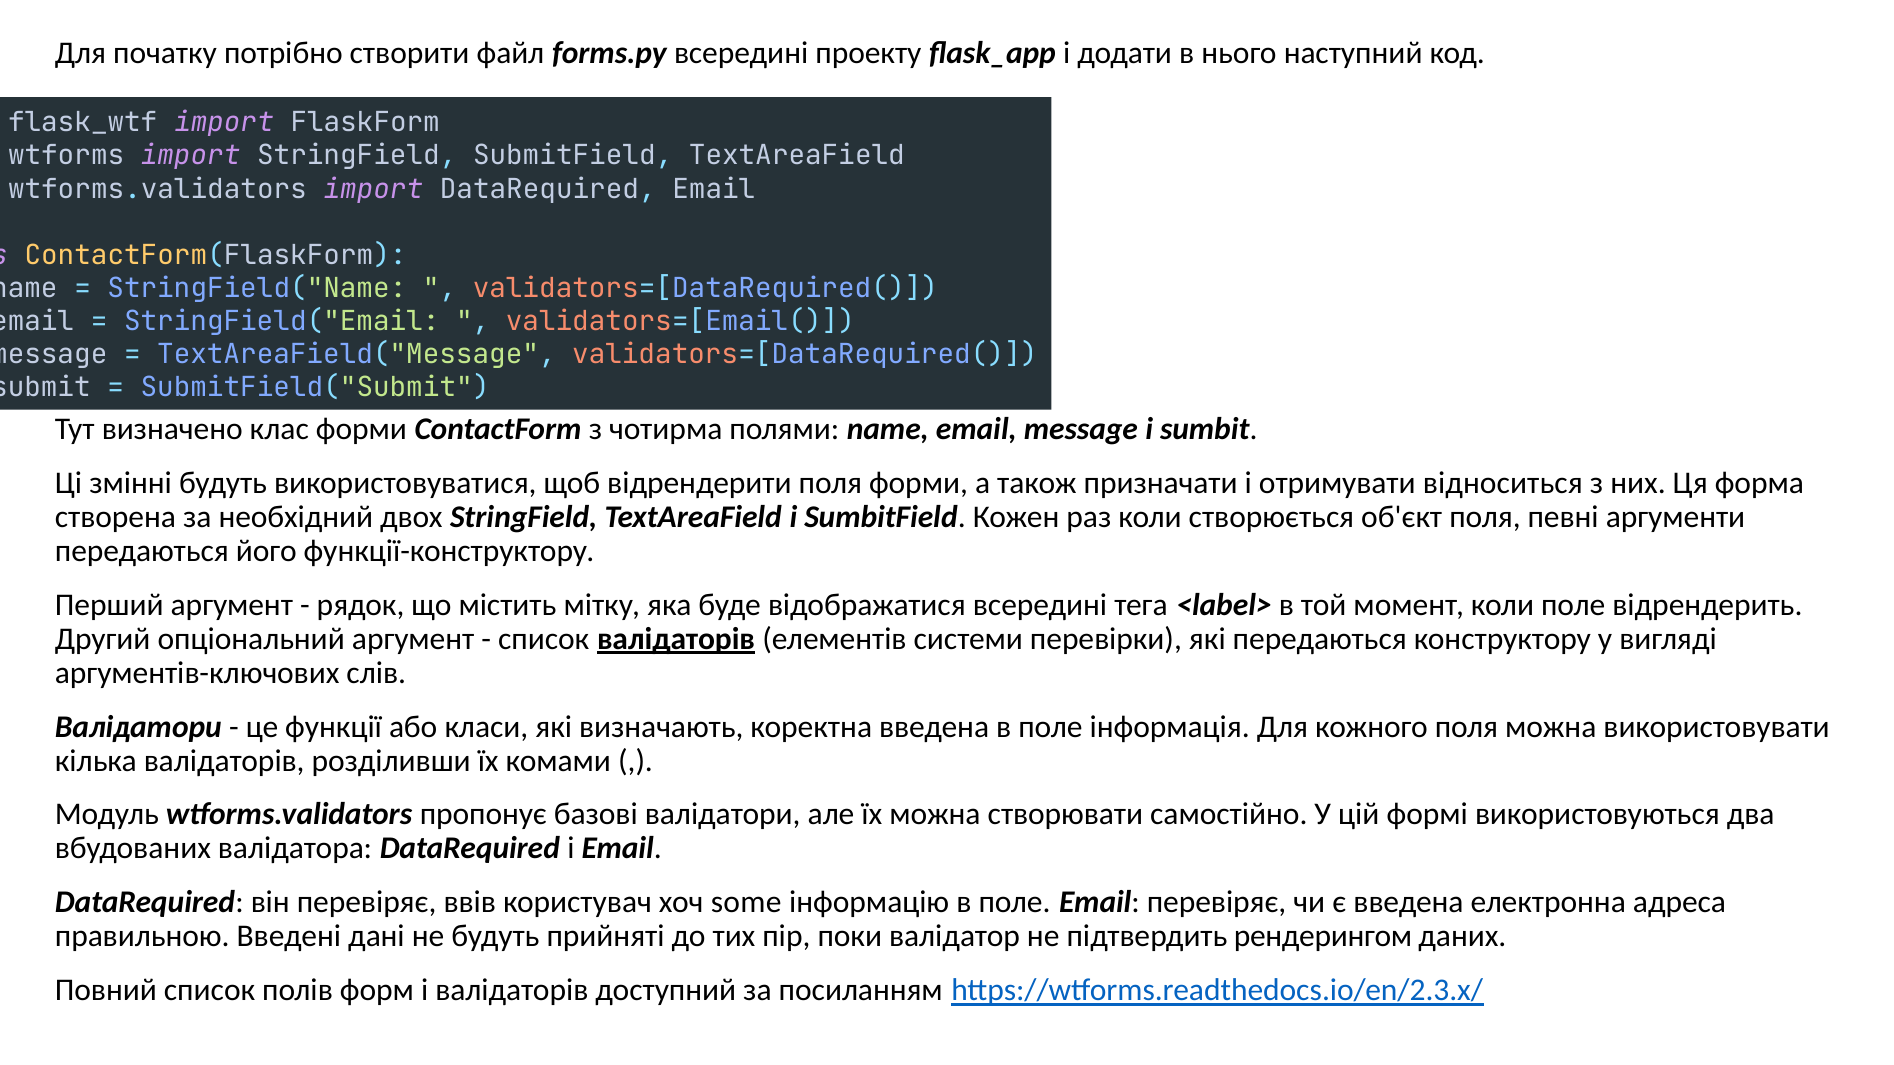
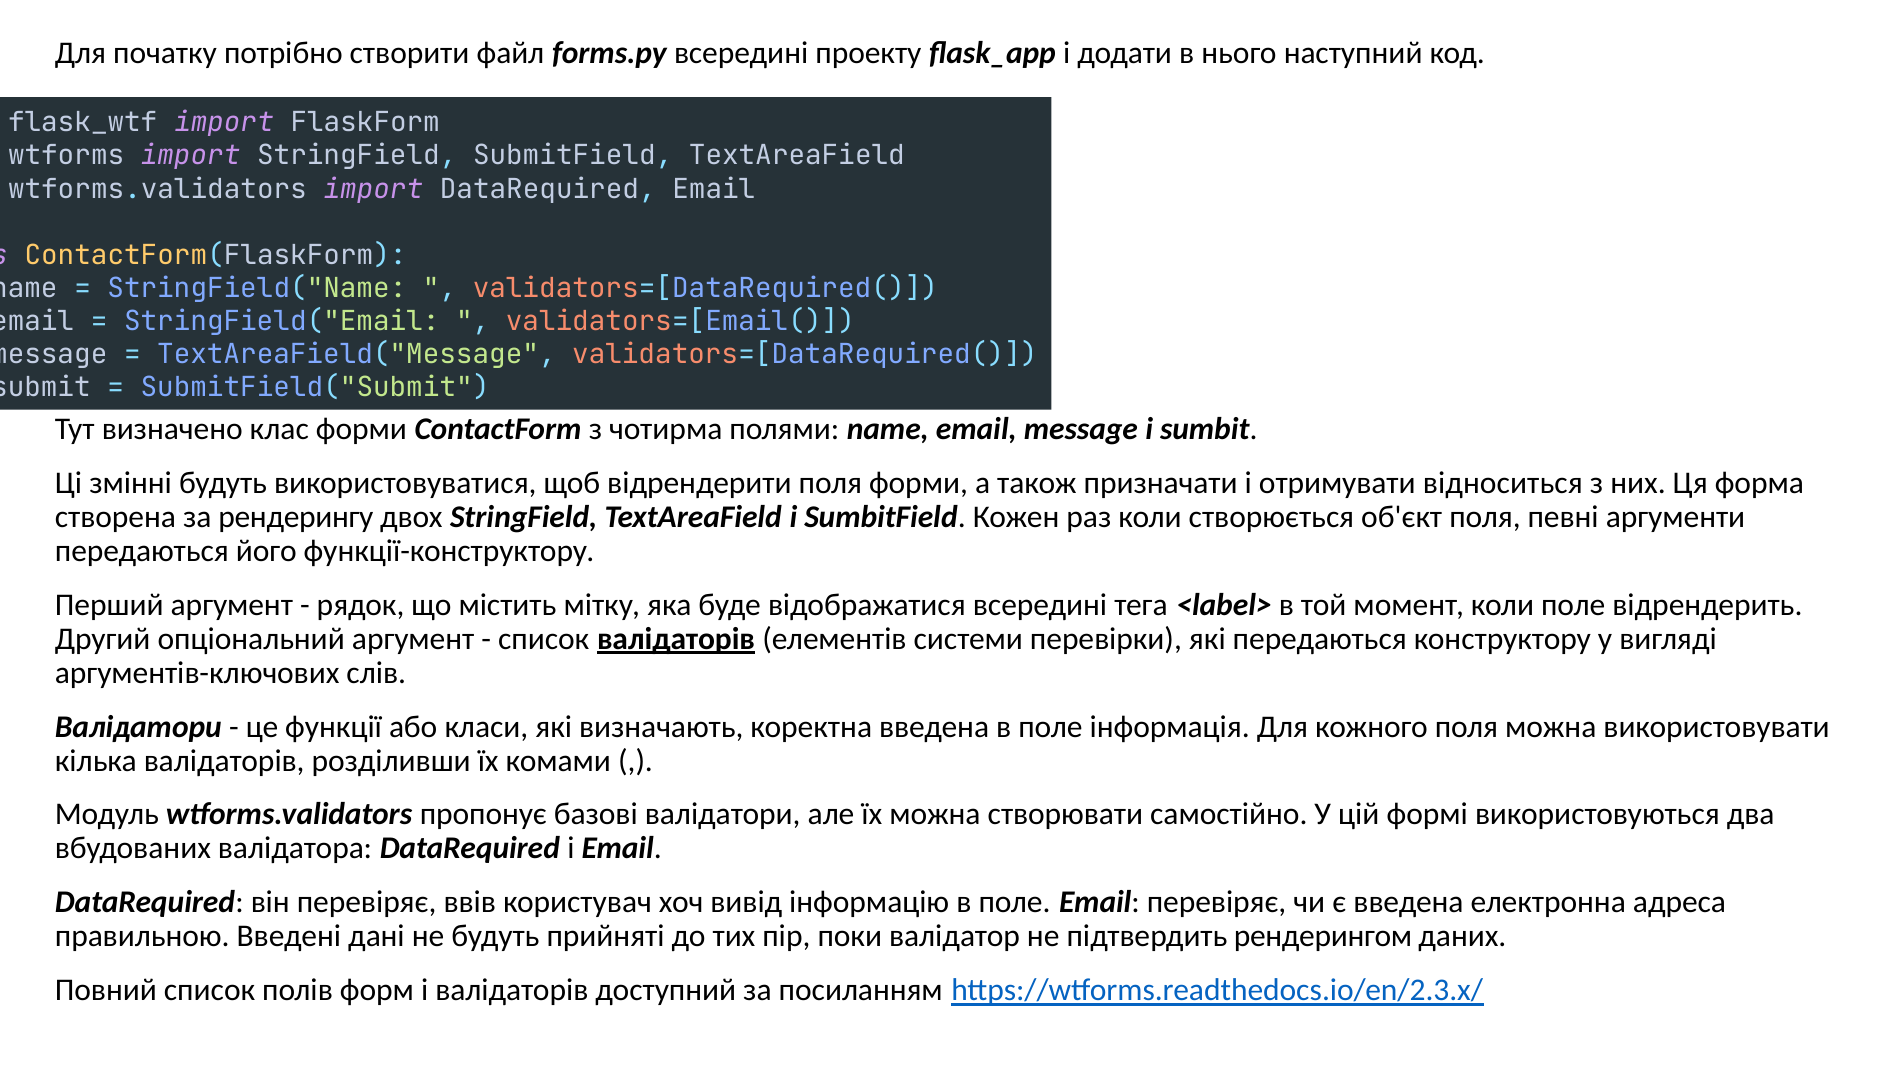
необхідний: необхідний -> рендерингу (296, 517)
some: some -> вивід (746, 902)
